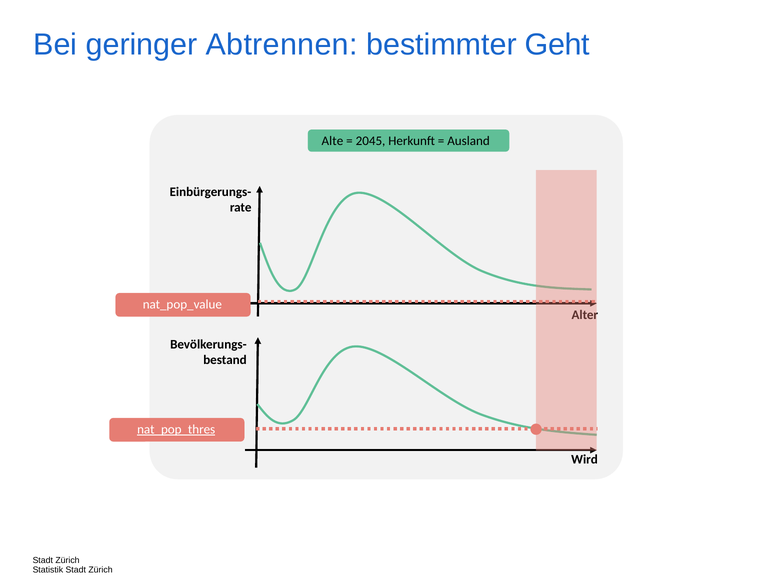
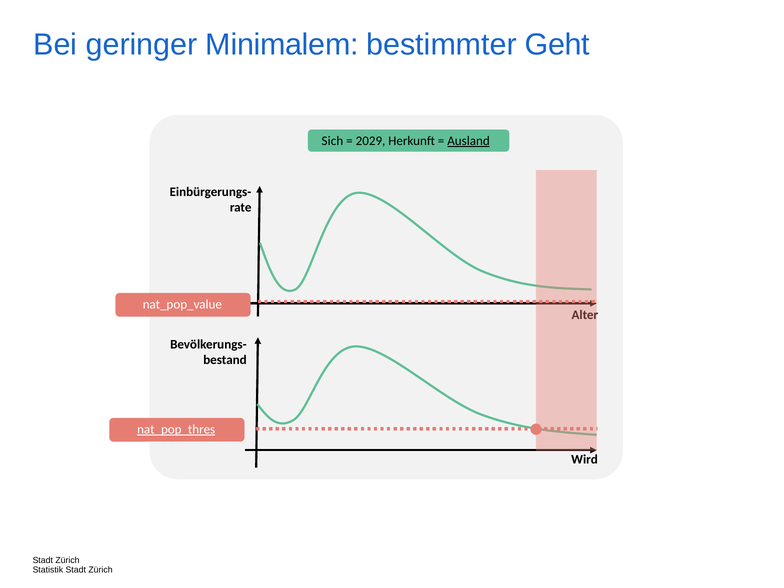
Abtrennen: Abtrennen -> Minimalem (282, 45)
Alte: Alte -> Sich (332, 141)
2045: 2045 -> 2029 (371, 141)
Ausland underline: none -> present (469, 141)
